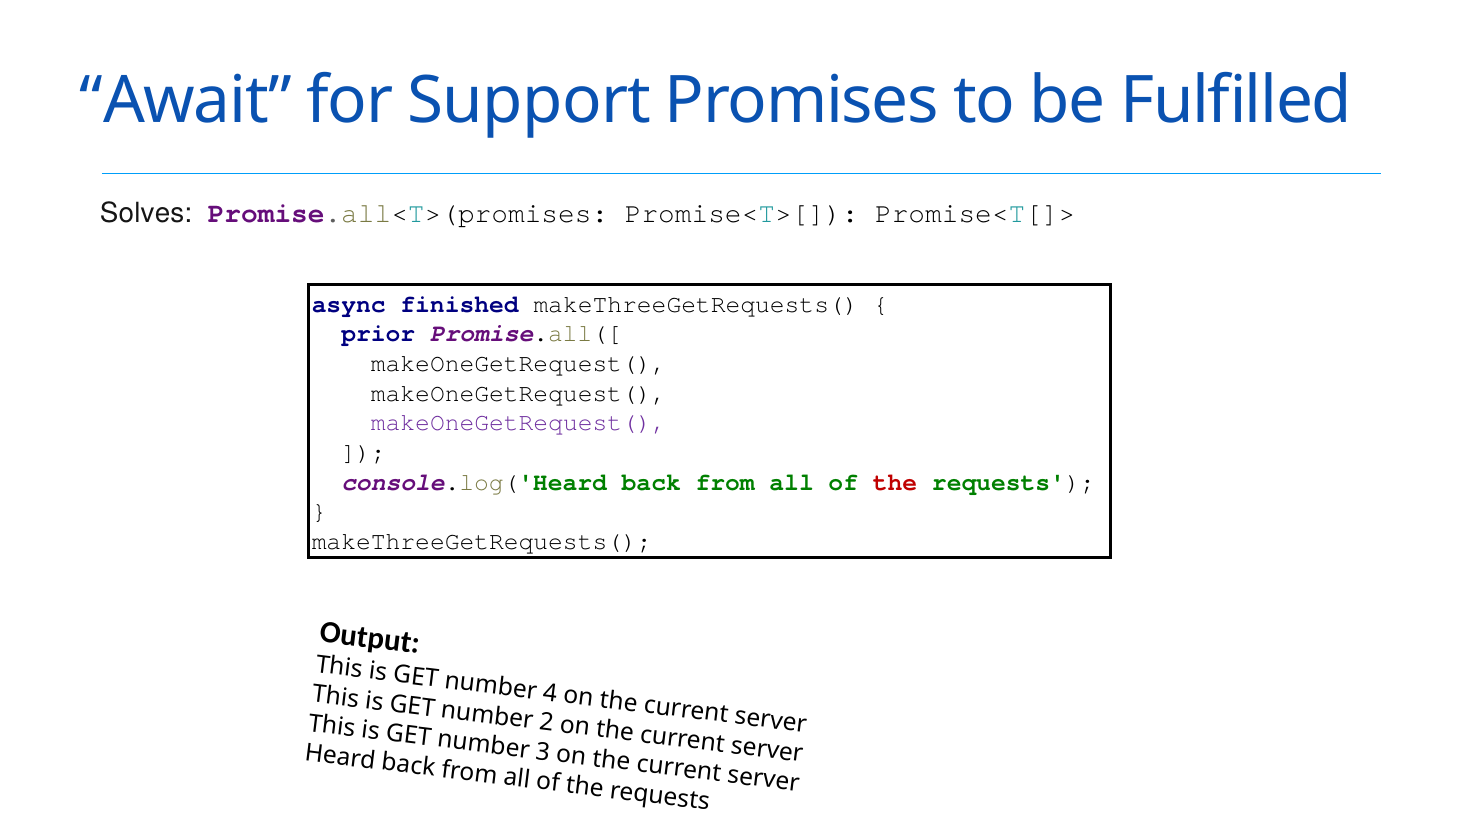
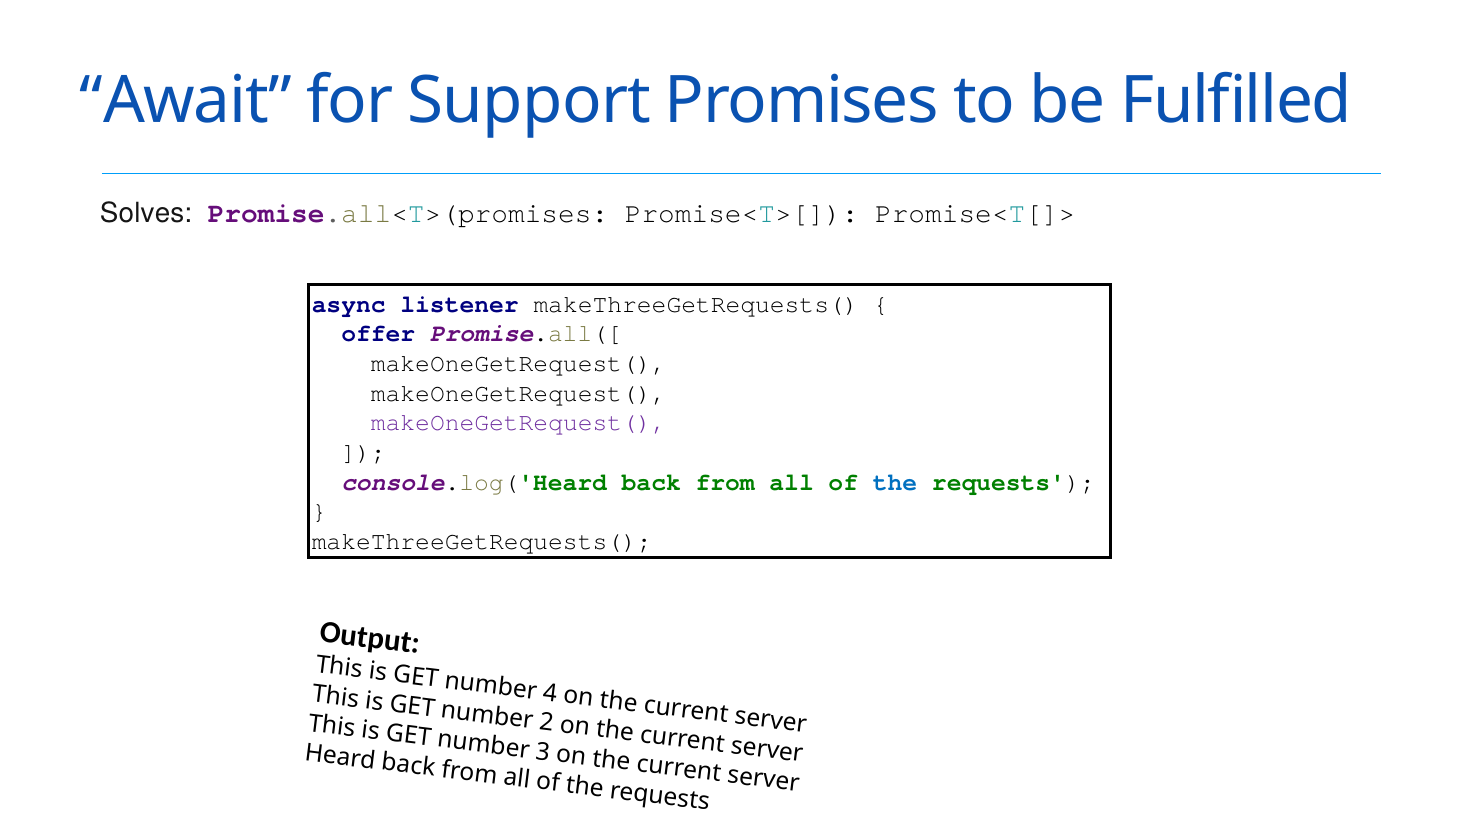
finished: finished -> listener (460, 304)
prior: prior -> offer (378, 334)
the colour: red -> blue (895, 482)
